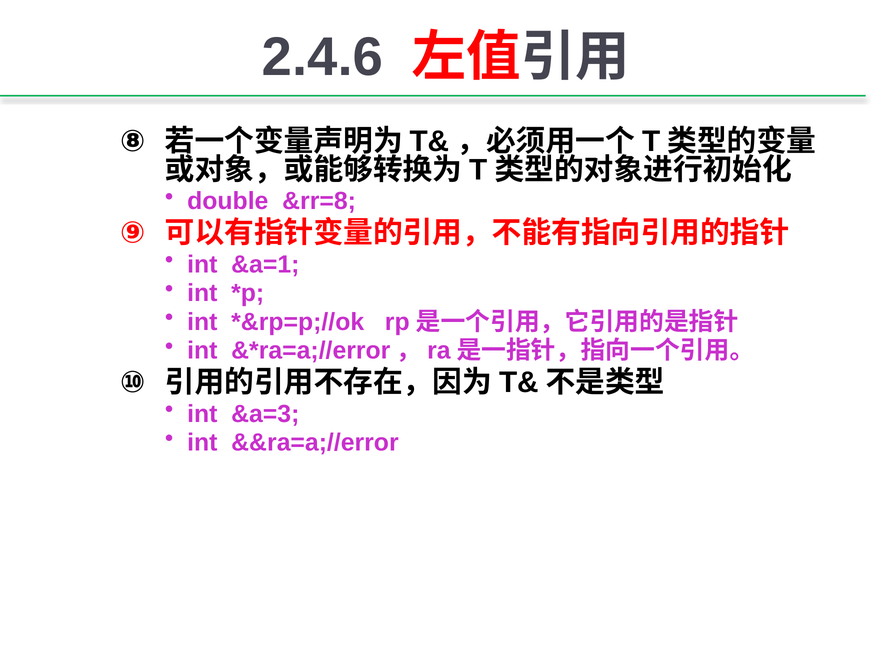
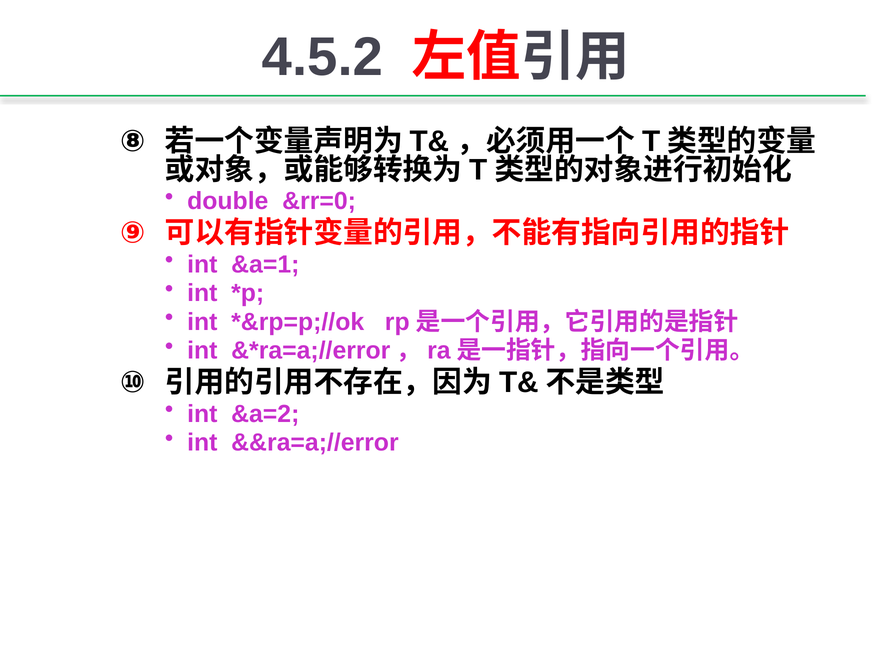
2.4.6: 2.4.6 -> 4.5.2 (323, 57)
&rr=8: &rr=8 -> &rr=0 (319, 201)
&a=3: &a=3 -> &a=2 (265, 414)
